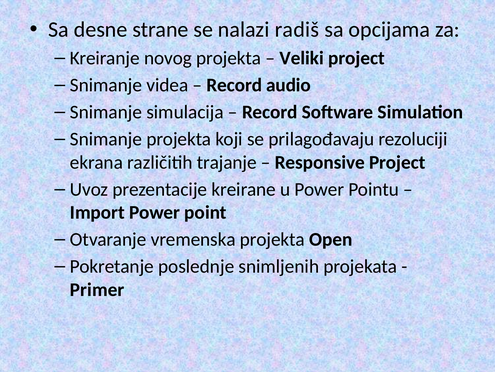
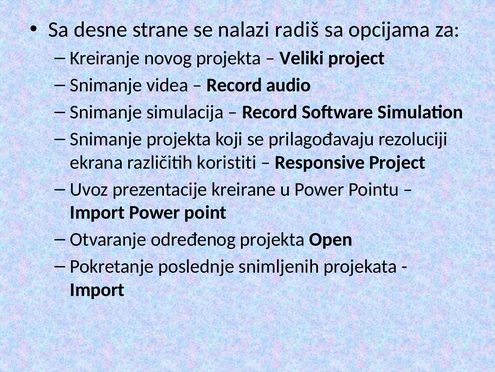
trajanje: trajanje -> koristiti (227, 162)
vremenska: vremenska -> određenog (193, 239)
Primer: Primer -> Import (97, 289)
